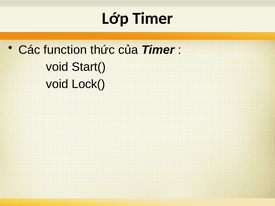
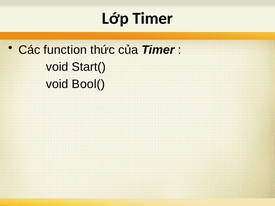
Lock(: Lock( -> Bool( (88, 84)
